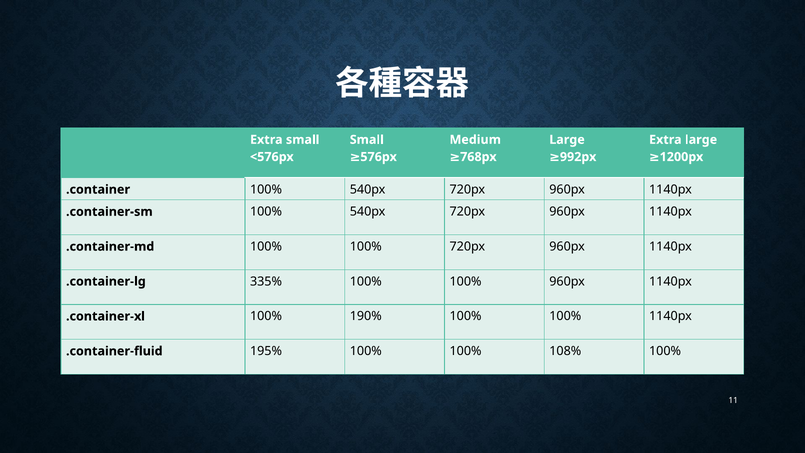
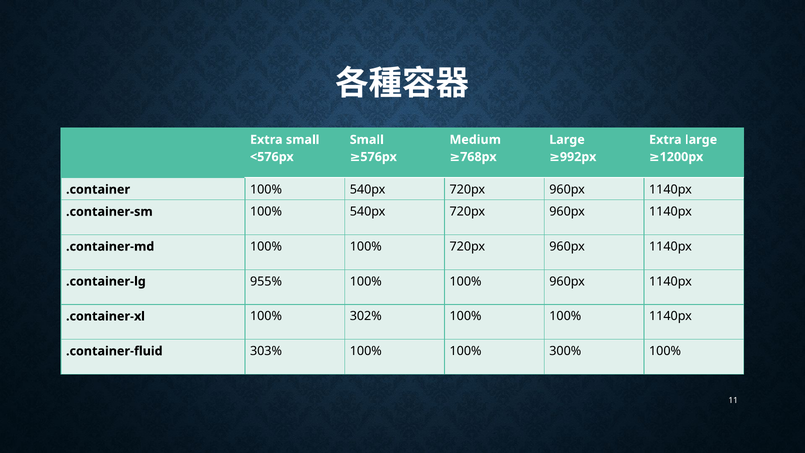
335%: 335% -> 955% (266, 281)
190%: 190% -> 302% (366, 316)
195%: 195% -> 303% (266, 351)
108%: 108% -> 300% (565, 351)
